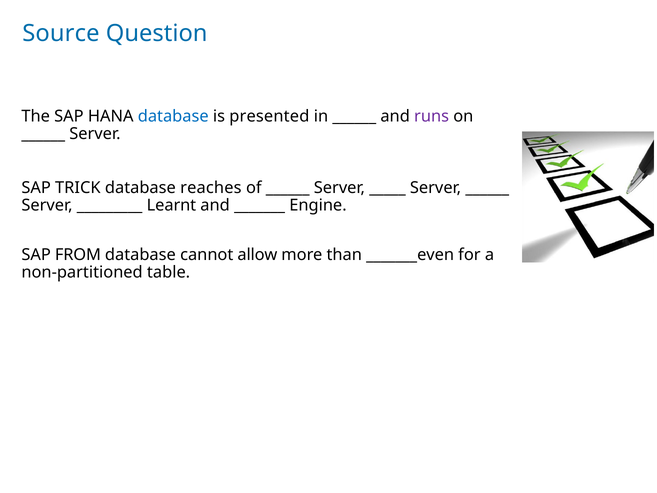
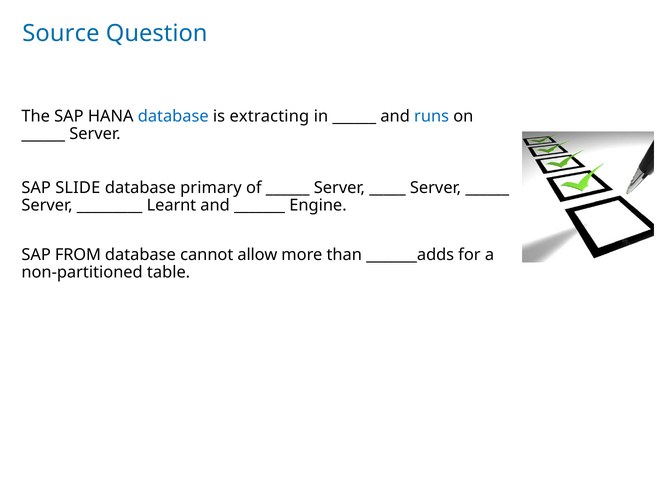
presented: presented -> extracting (269, 116)
runs colour: purple -> blue (432, 116)
TRICK: TRICK -> SLIDE (78, 188)
reaches: reaches -> primary (211, 188)
_______even: _______even -> _______adds (410, 255)
